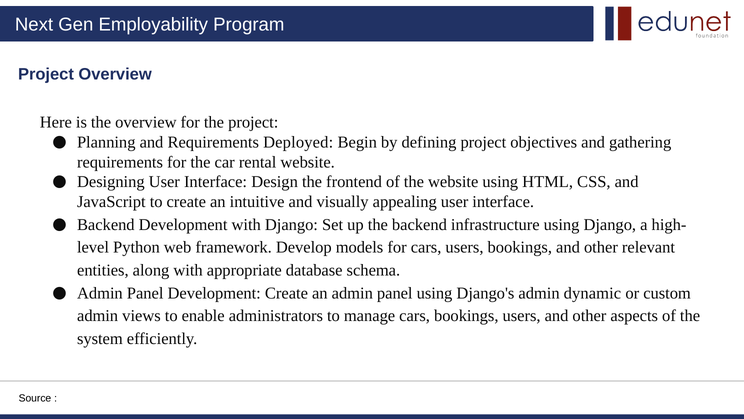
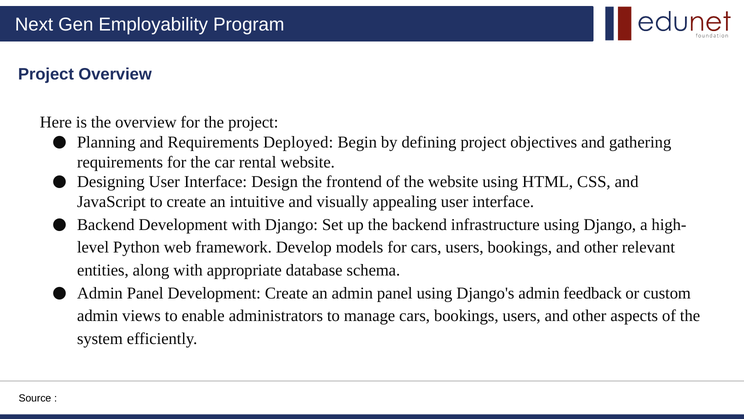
dynamic: dynamic -> feedback (593, 293)
